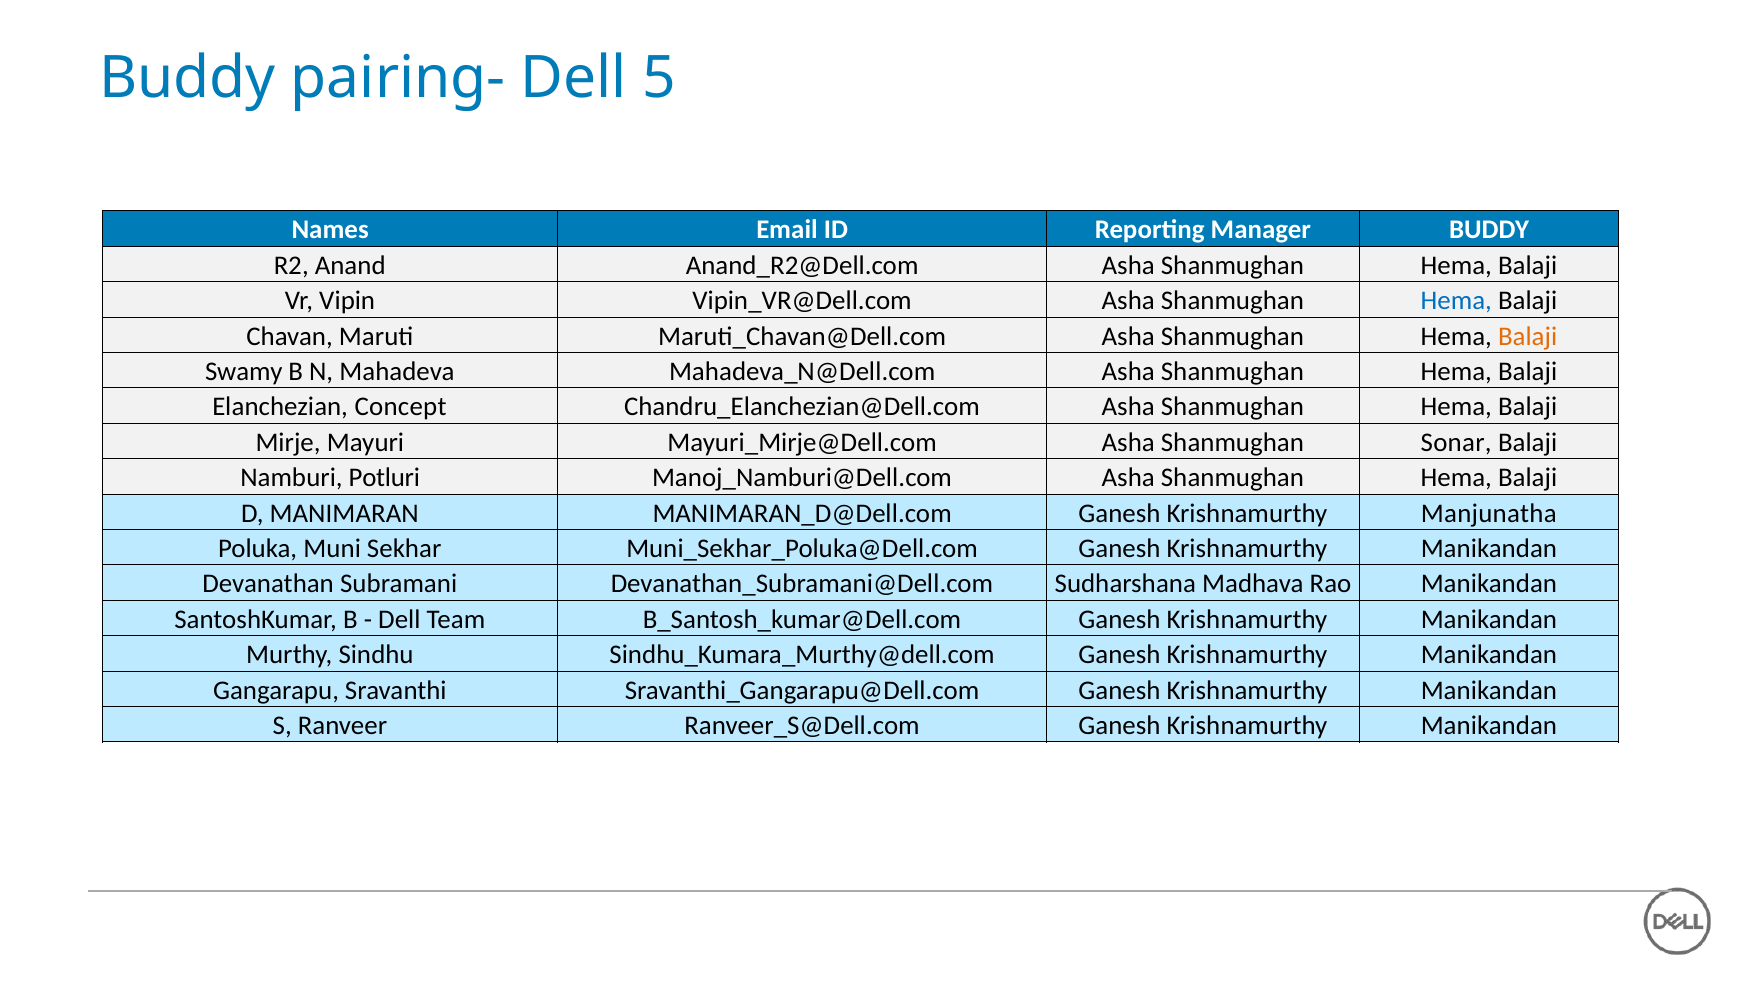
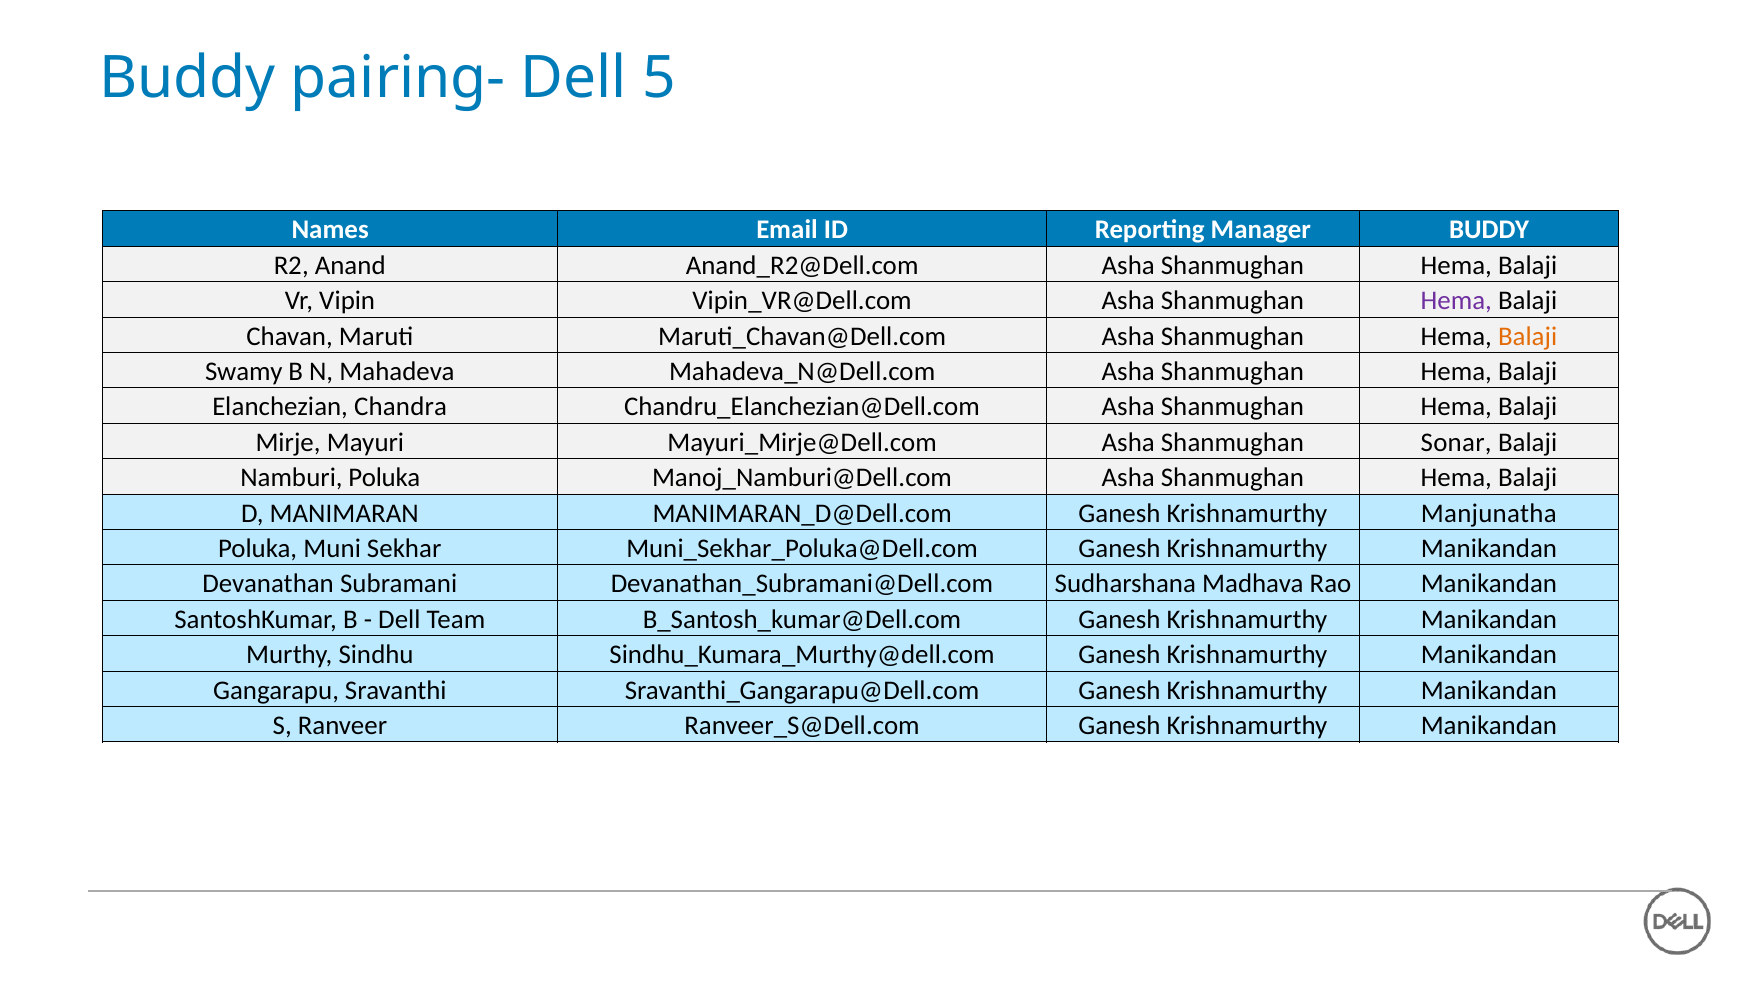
Hema colour: blue -> purple (1456, 301)
Concept: Concept -> Chandra (401, 407)
Namburi Potluri: Potluri -> Poluka (384, 478)
